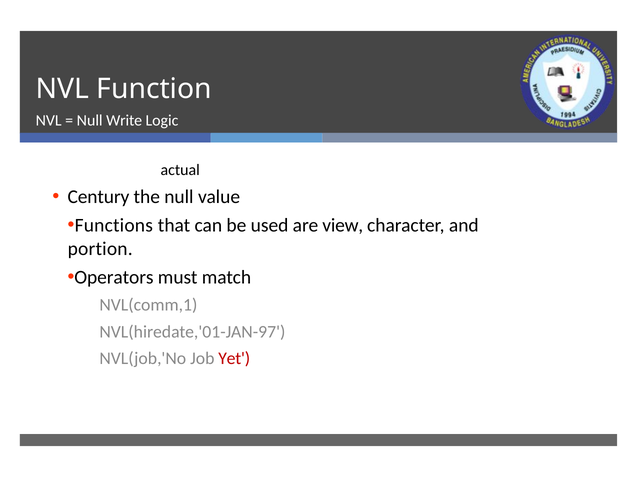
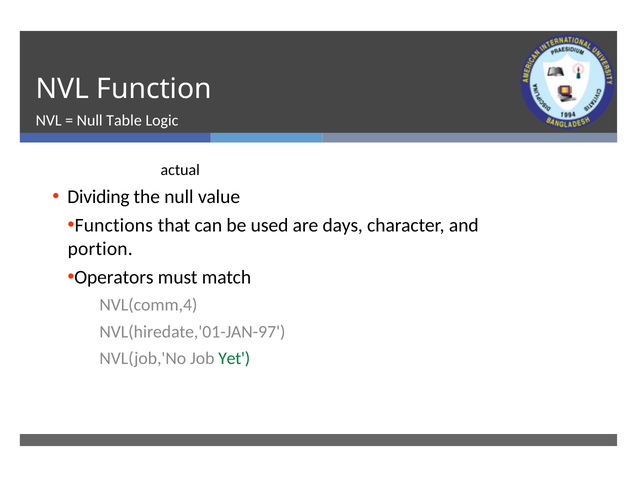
Write: Write -> Table (124, 121)
Century: Century -> Dividing (98, 197)
view: view -> days (343, 225)
NVL(comm,1: NVL(comm,1 -> NVL(comm,4 (148, 305)
Yet colour: red -> green (234, 358)
